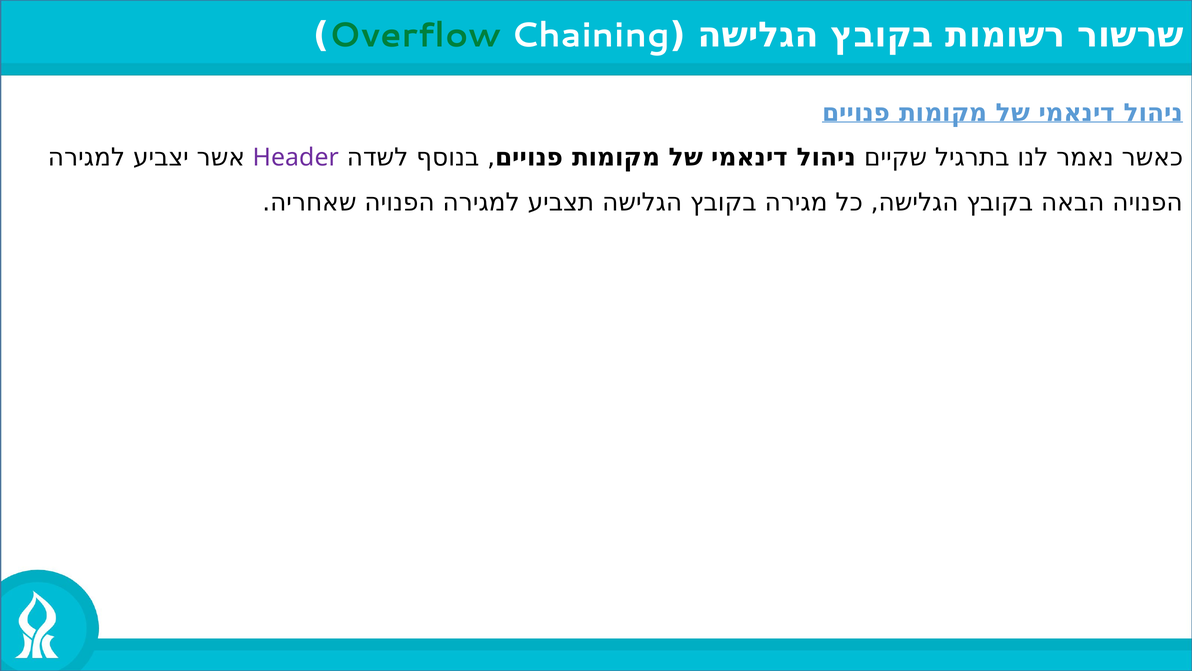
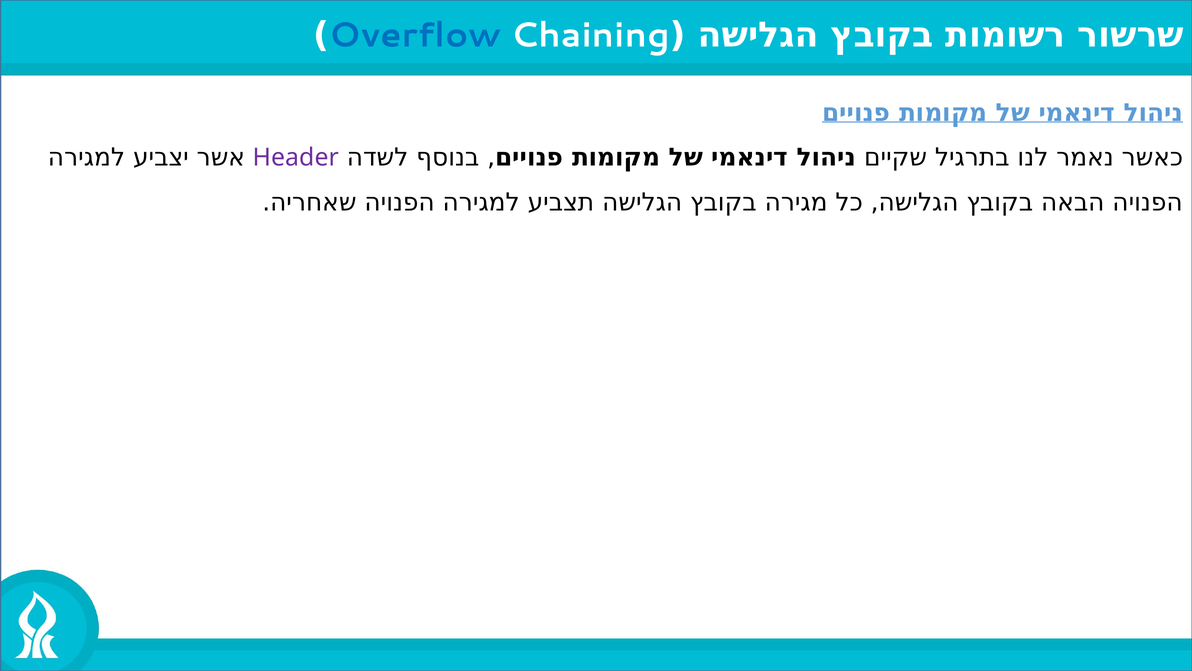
Overflow colour: green -> blue (415, 35)
